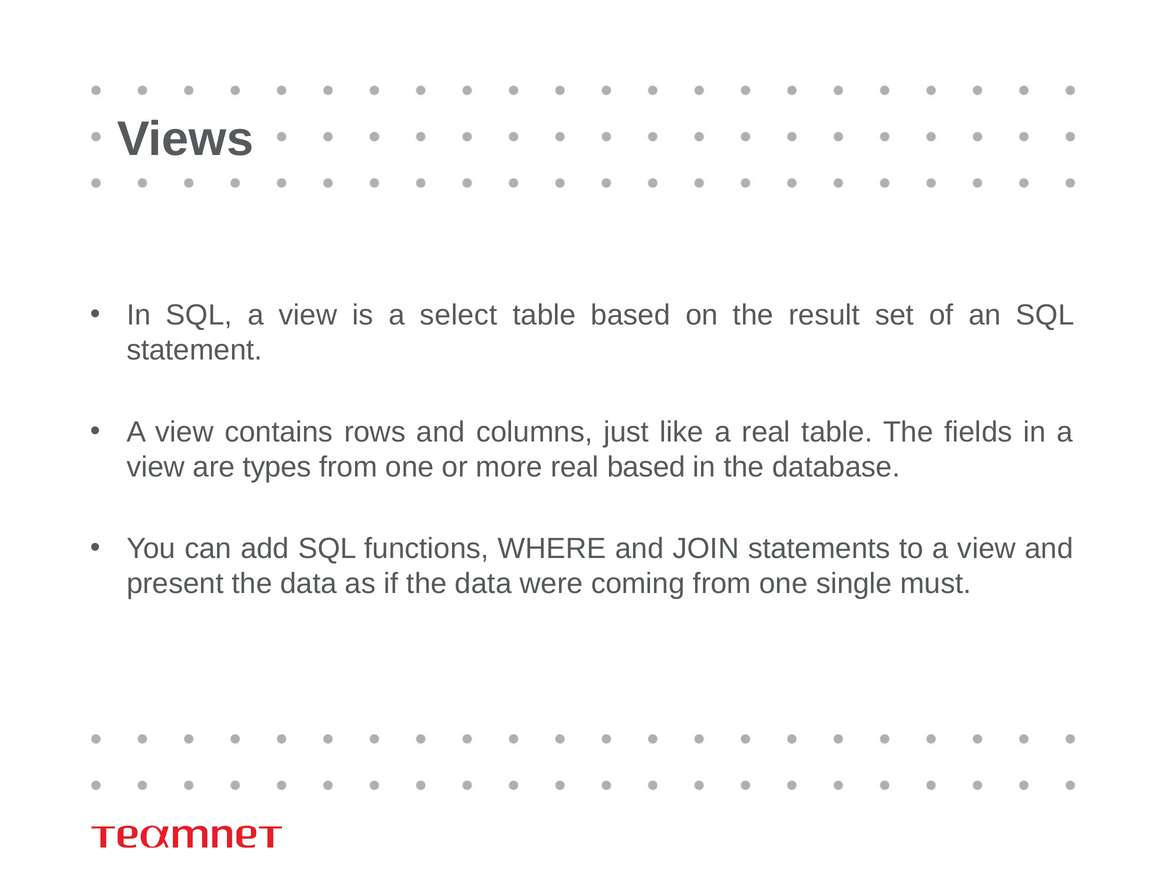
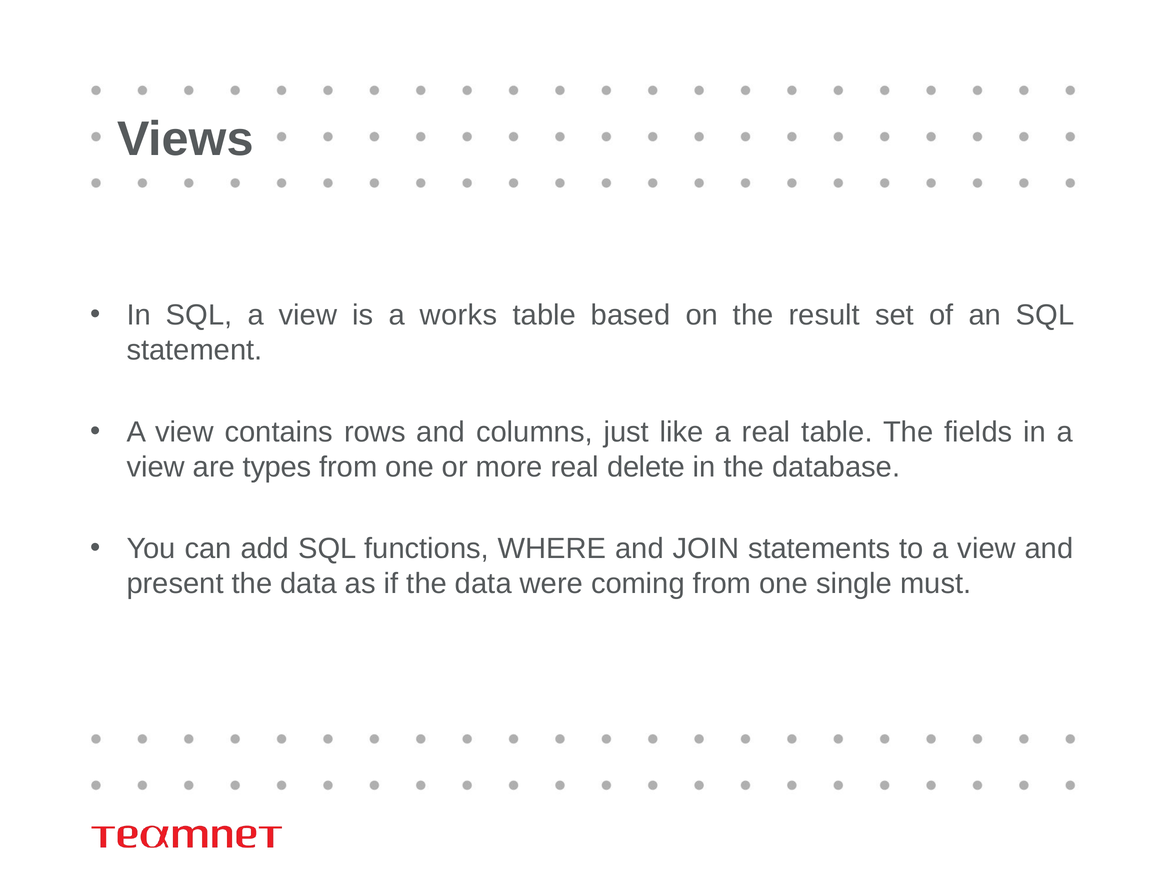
select: select -> works (459, 315)
real based: based -> delete (646, 467)
